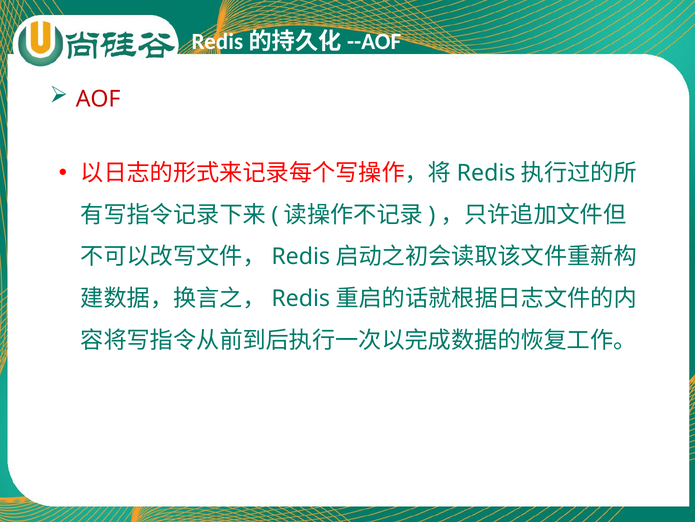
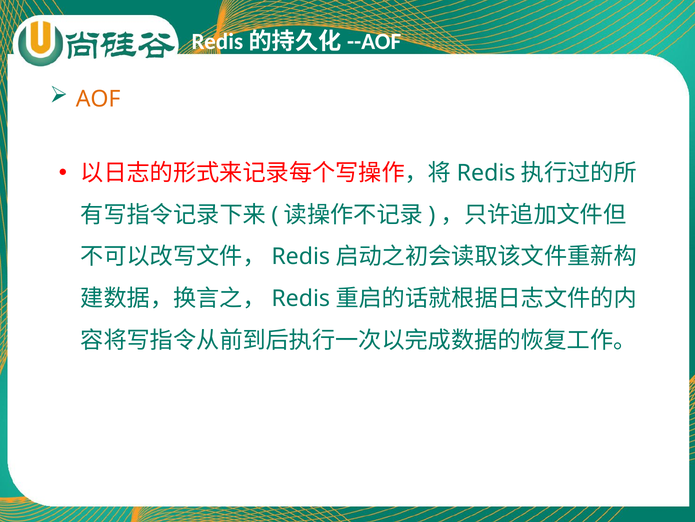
AOF colour: red -> orange (98, 99)
